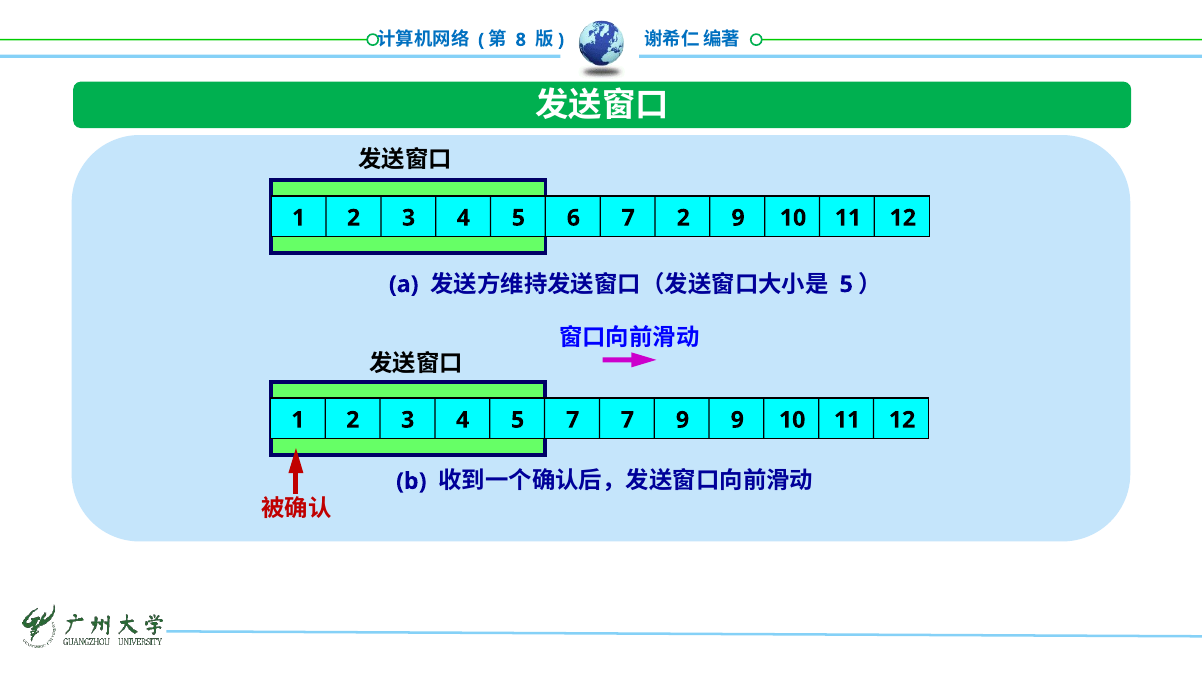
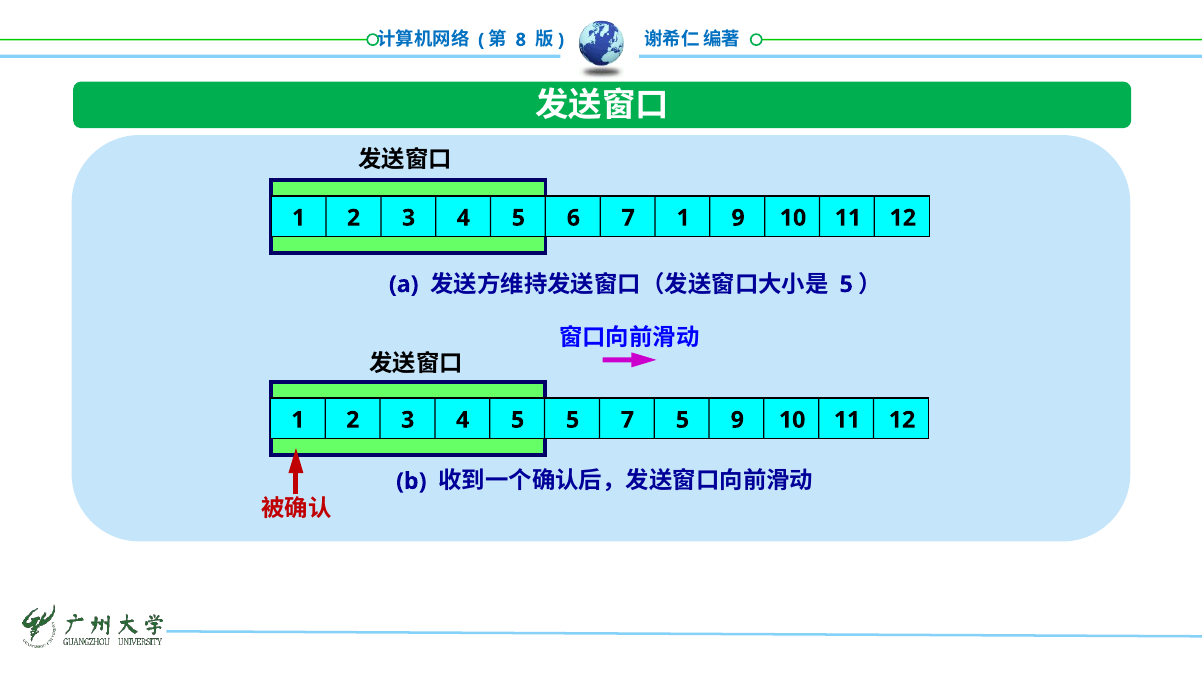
7 2: 2 -> 1 (683, 218)
5 7: 7 -> 5 (573, 420)
7 9: 9 -> 5 (683, 420)
